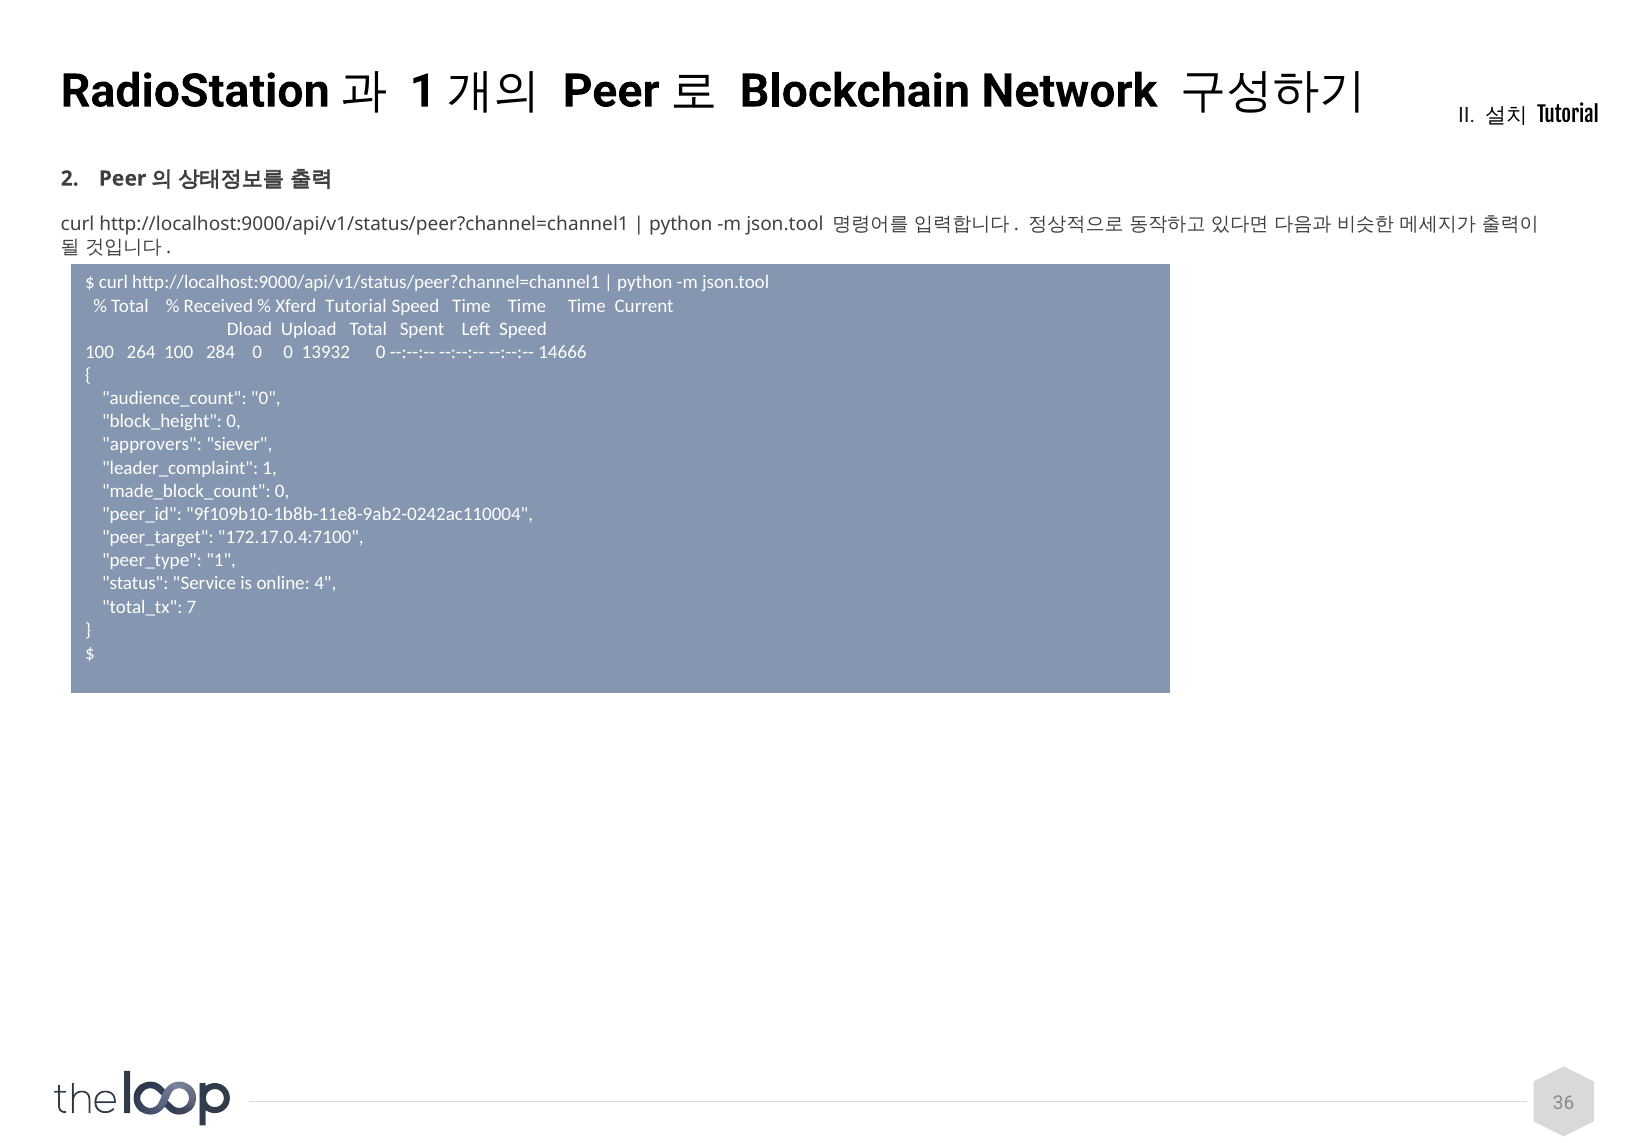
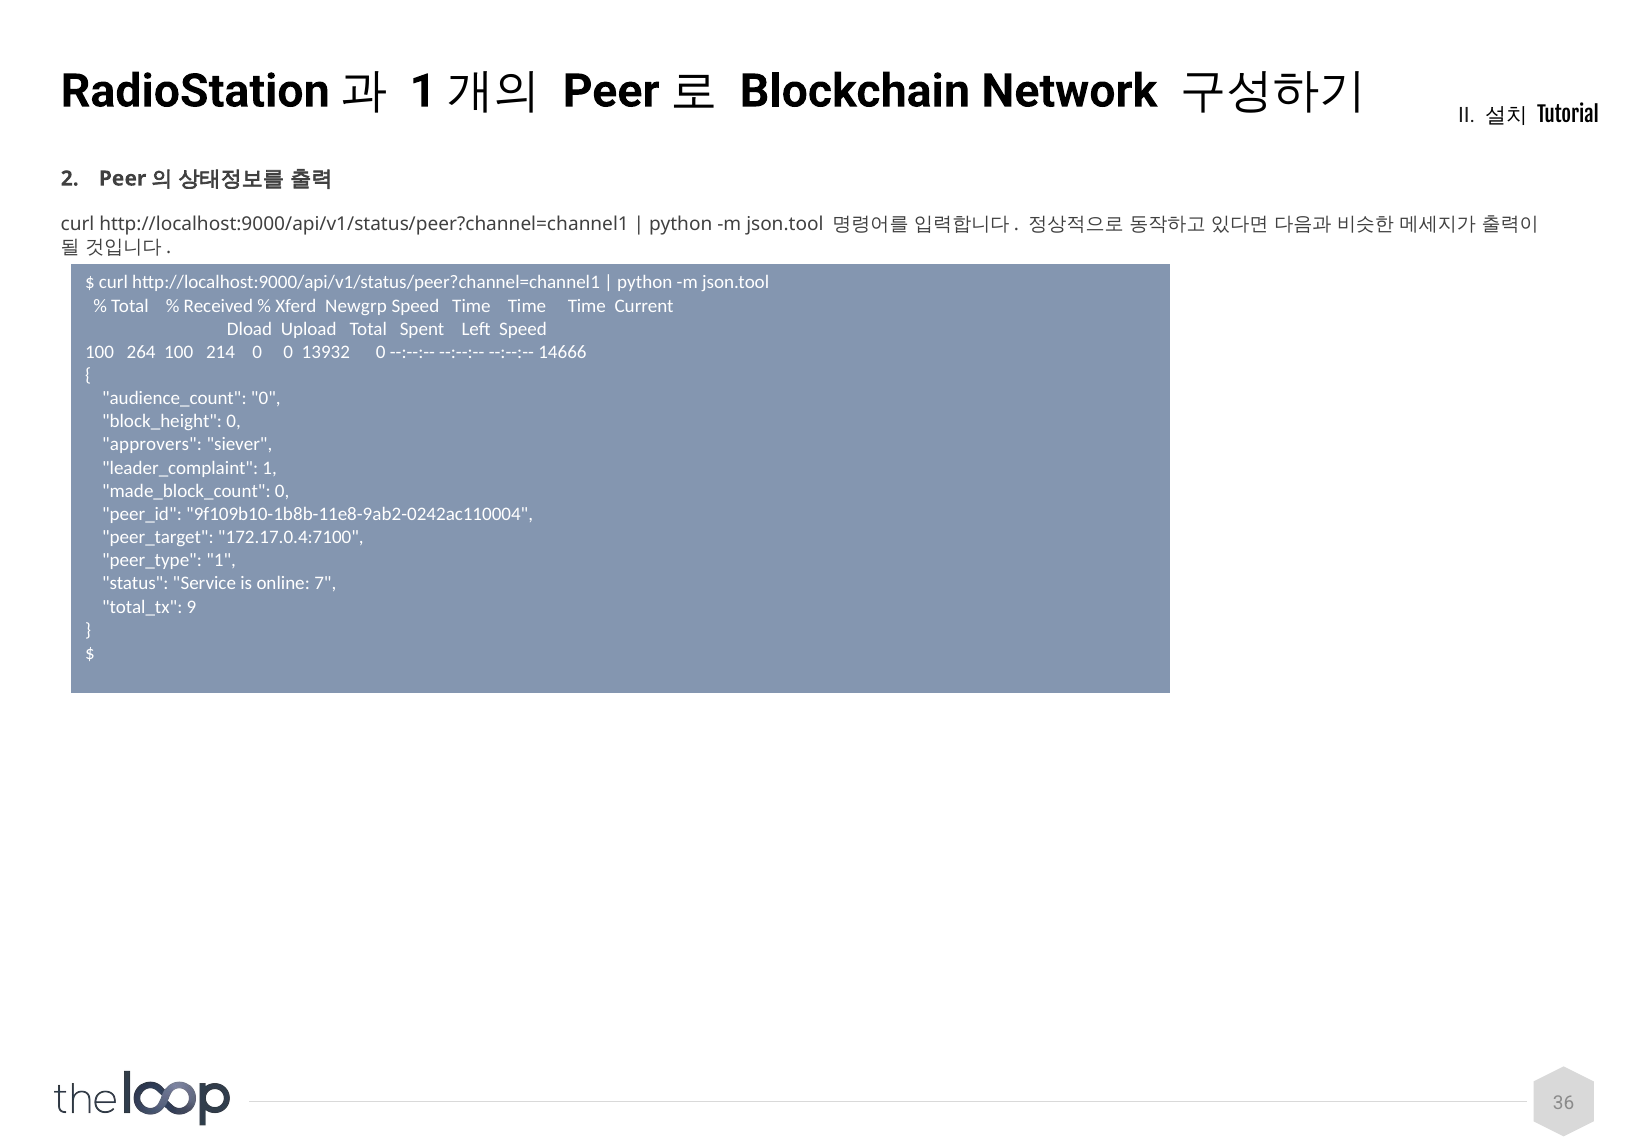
Xferd Tutorial: Tutorial -> Newgrp (356, 306)
284: 284 -> 214 (221, 352)
4: 4 -> 7 (325, 584)
7: 7 -> 9 (192, 607)
